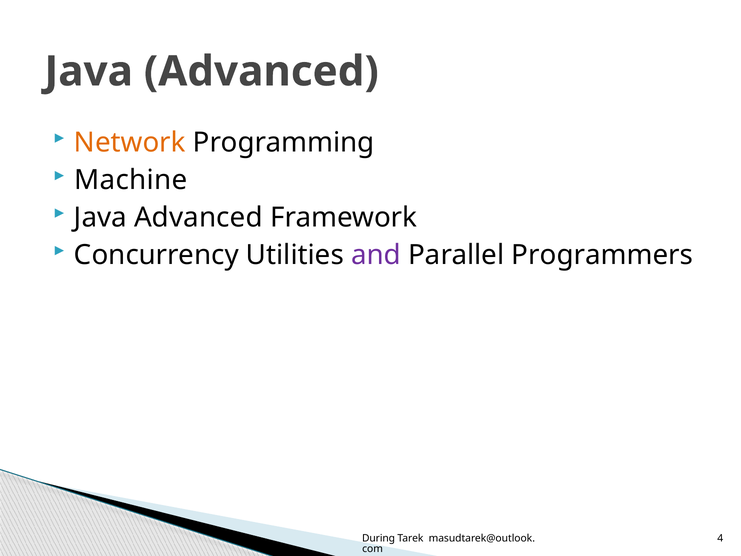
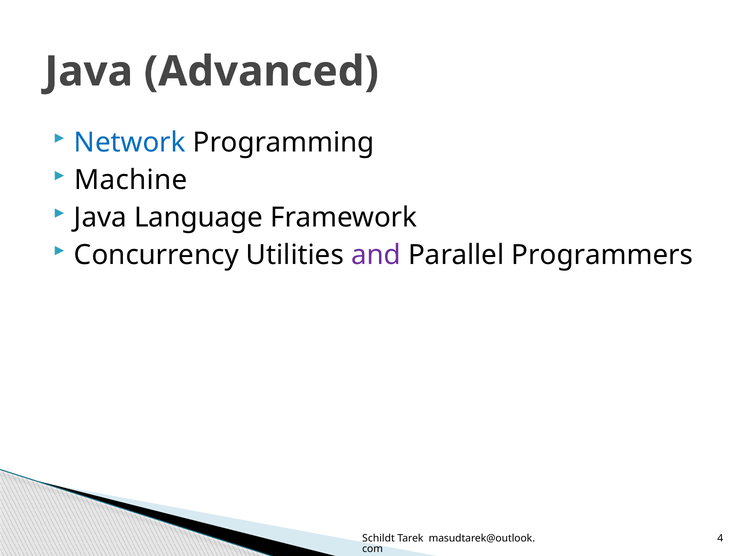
Network colour: orange -> blue (130, 142)
Advanced: Advanced -> Language (199, 217)
During: During -> Schildt (378, 538)
